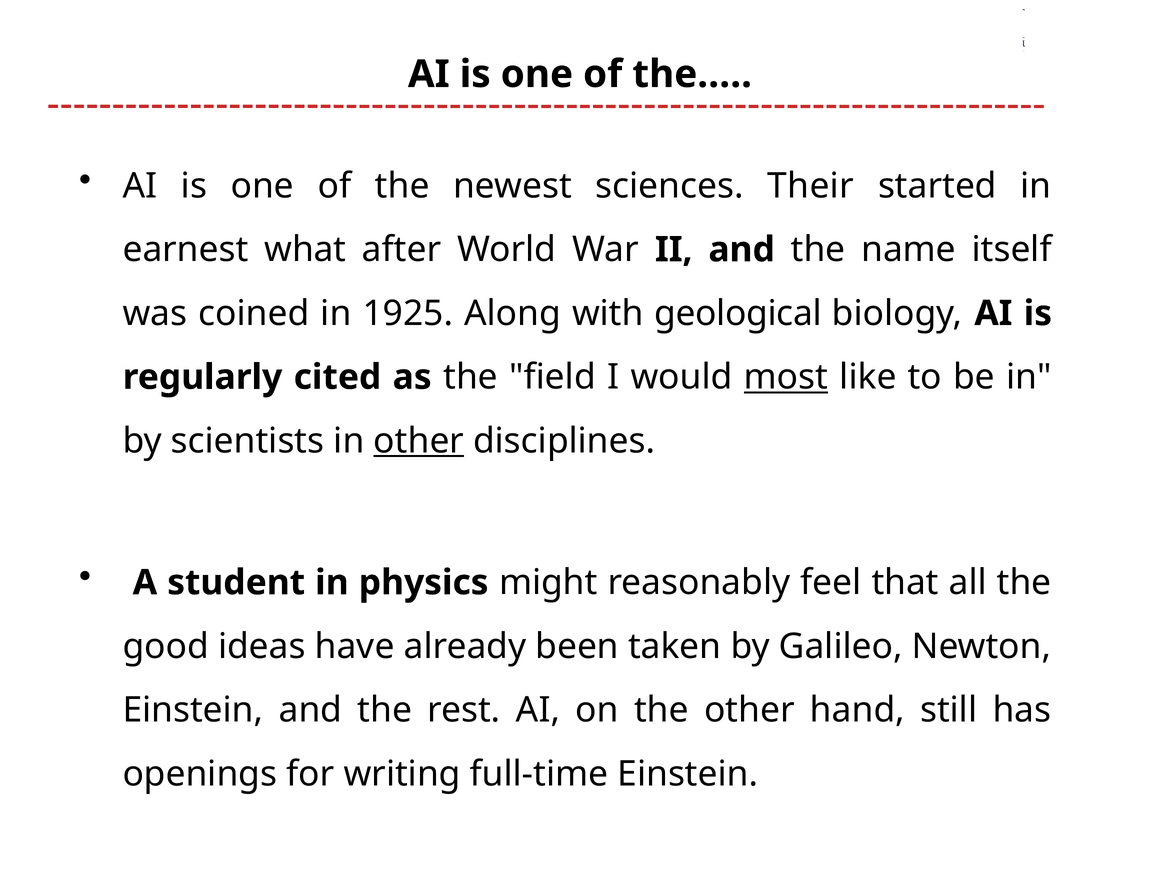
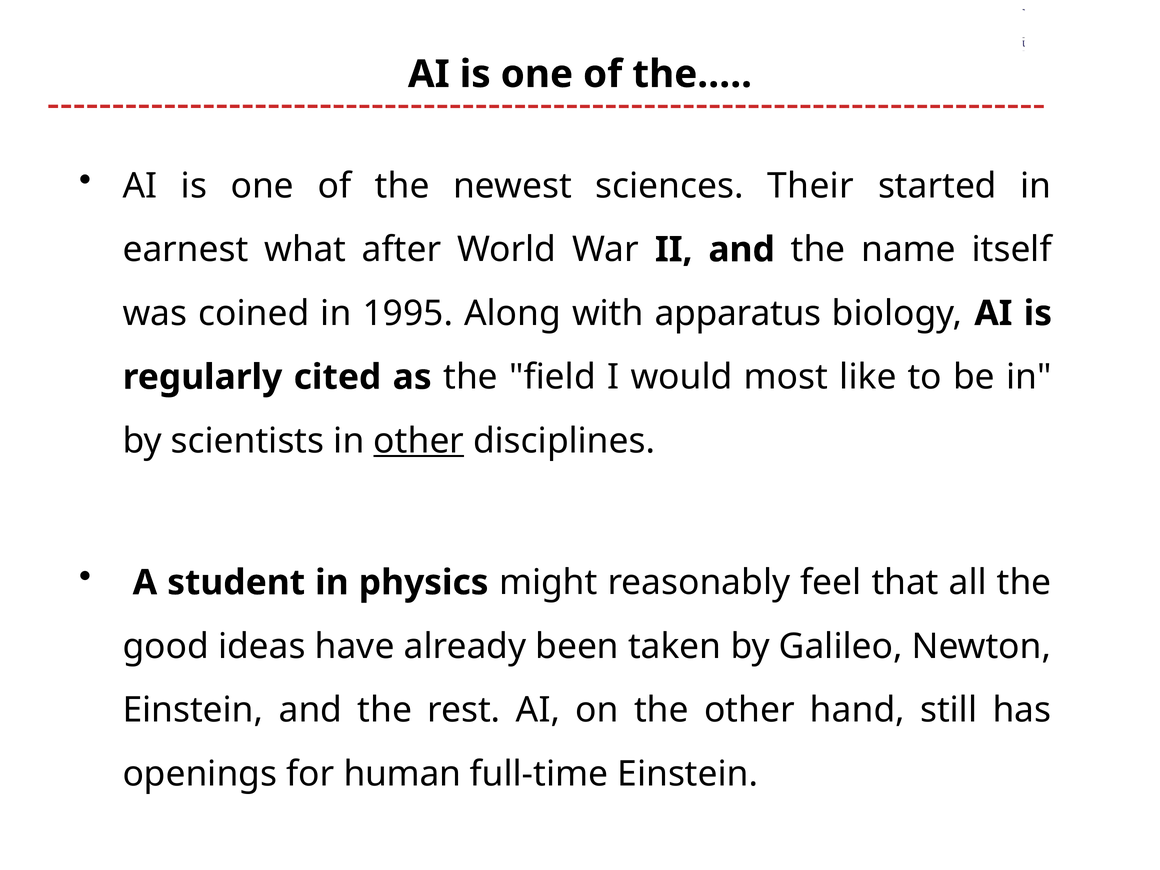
1925: 1925 -> 1995 (408, 313)
geological: geological -> apparatus (738, 313)
most underline: present -> none (786, 377)
writing: writing -> human (402, 774)
